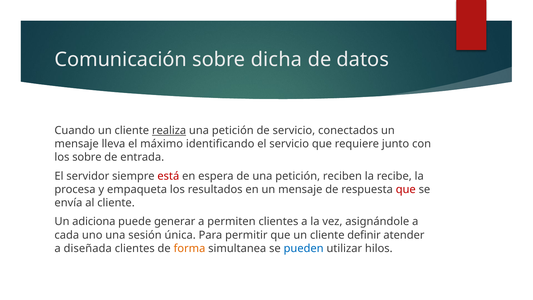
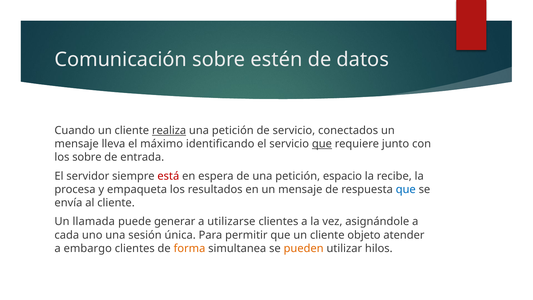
dicha: dicha -> estén (276, 59)
que underline: none -> present (322, 144)
reciben: reciben -> espacio (342, 176)
que colour: red -> blue (406, 189)
adiciona: adiciona -> llamada (94, 222)
permiten: permiten -> utilizarse (231, 222)
definir: definir -> objeto (364, 235)
diseñada: diseñada -> embargo (88, 248)
pueden colour: blue -> orange (304, 248)
